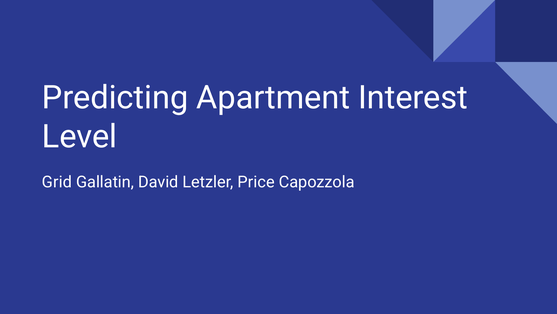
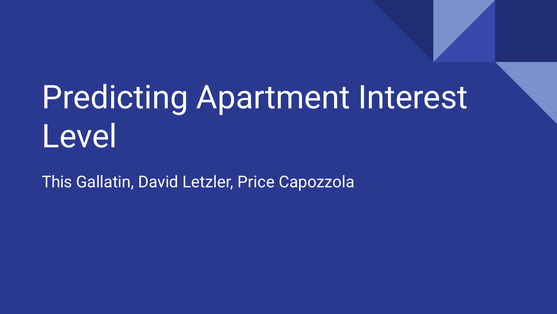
Grid: Grid -> This (57, 182)
